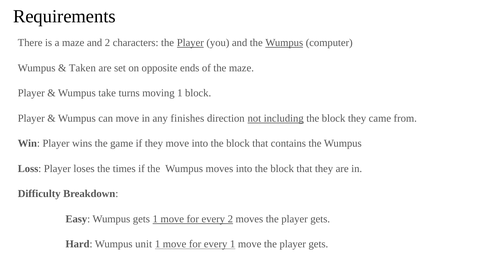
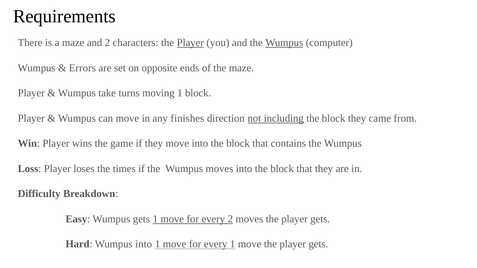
Taken: Taken -> Errors (82, 68)
Wumpus unit: unit -> into (144, 244)
